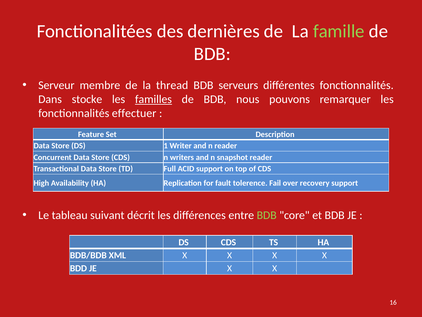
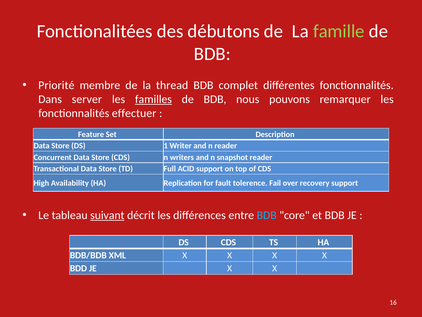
dernières: dernières -> débutons (224, 31)
Serveur: Serveur -> Priorité (56, 85)
serveurs: serveurs -> complet (238, 85)
stocke: stocke -> server (87, 99)
suivant underline: none -> present (107, 215)
BDB colour: light green -> light blue (267, 215)
